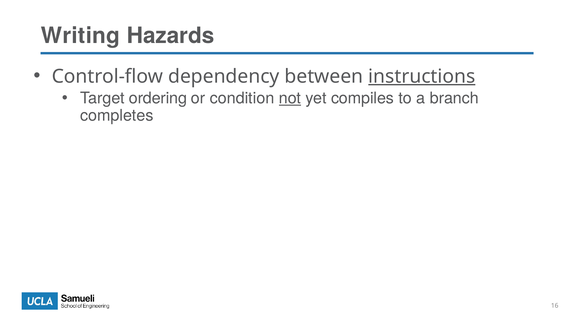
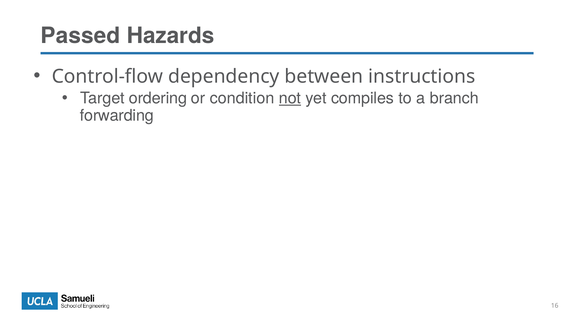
Writing: Writing -> Passed (80, 36)
instructions underline: present -> none (422, 76)
completes: completes -> forwarding (117, 116)
